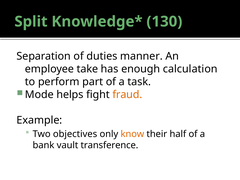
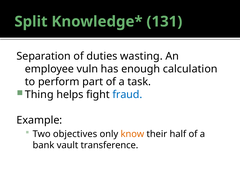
130: 130 -> 131 (164, 22)
manner: manner -> wasting (141, 56)
take: take -> vuln (87, 69)
Mode: Mode -> Thing (39, 95)
fraud colour: orange -> blue (127, 95)
